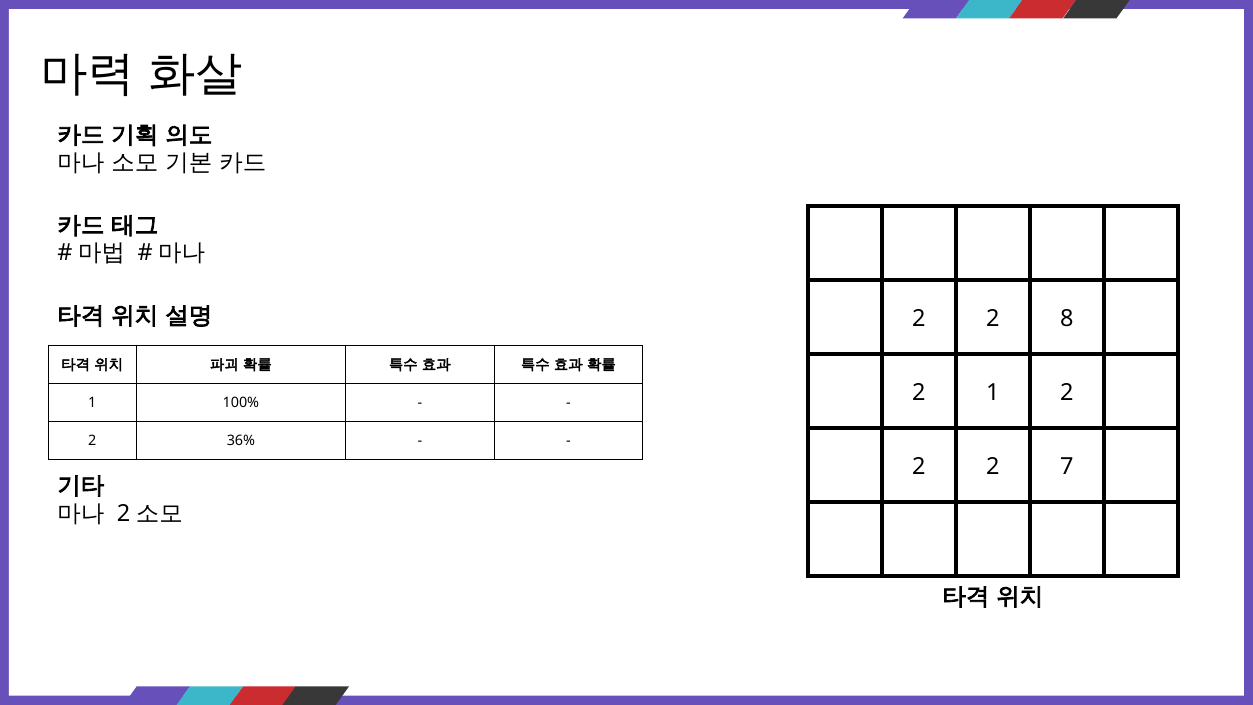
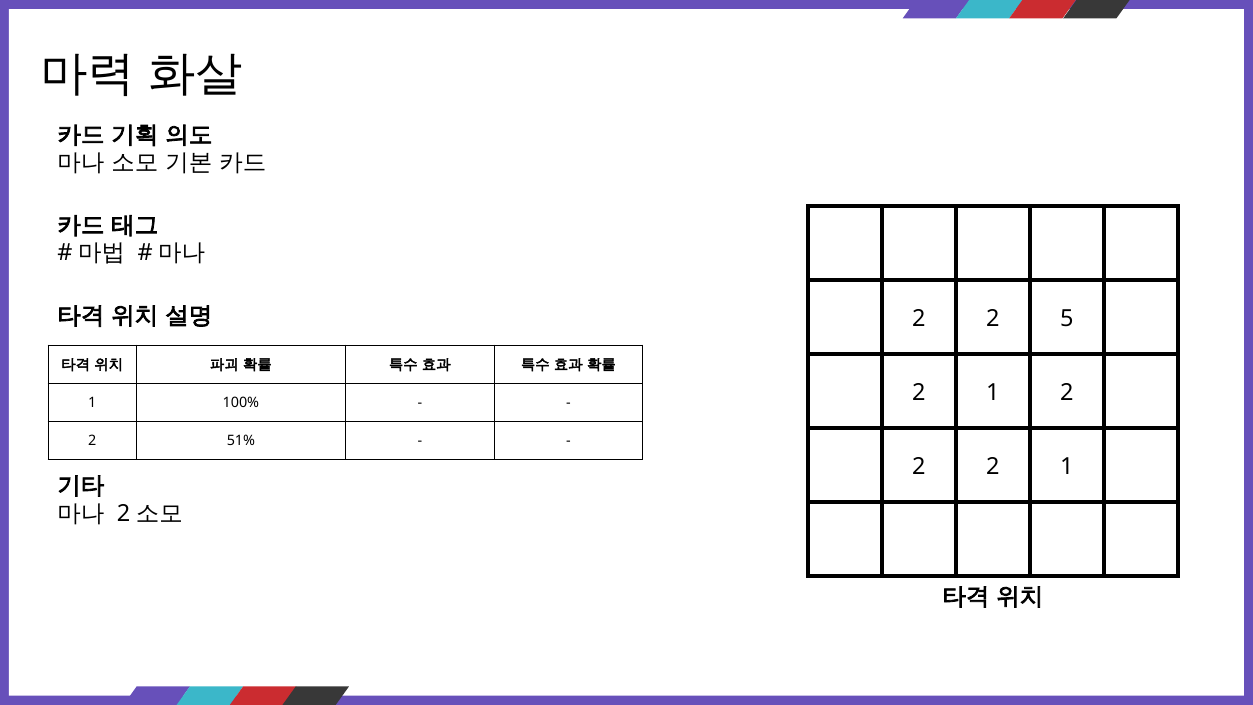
8: 8 -> 5 (1067, 318)
36%: 36% -> 51% (241, 441)
2 2 7: 7 -> 1 (1067, 466)
